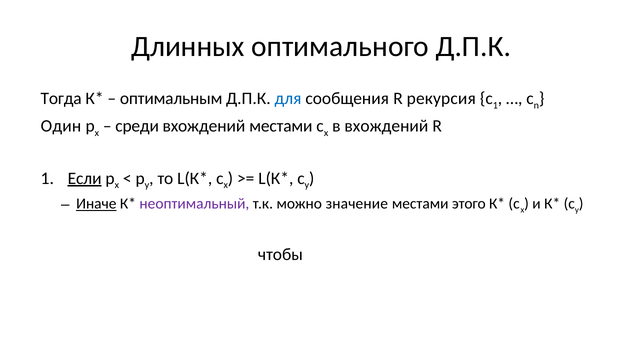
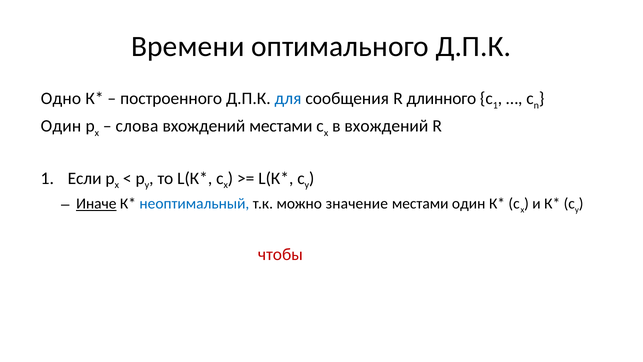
Длинных: Длинных -> Времени (188, 47)
Тогда: Тогда -> Одно (61, 98)
оптимальным: оптимальным -> построенного (171, 98)
рекурсия: рекурсия -> длинного (441, 98)
среди: среди -> слова (137, 126)
Если underline: present -> none (85, 178)
неоптимальный colour: purple -> blue (194, 204)
местами этого: этого -> один (469, 204)
чтобы colour: black -> red (280, 254)
